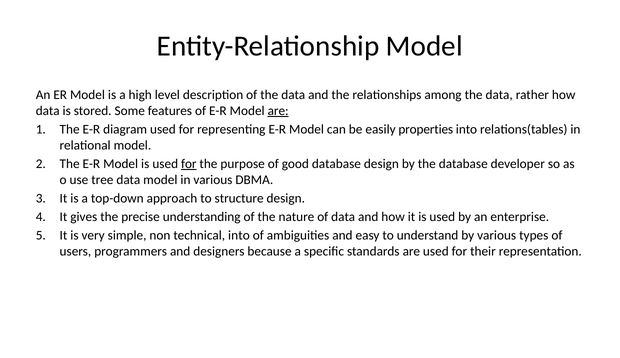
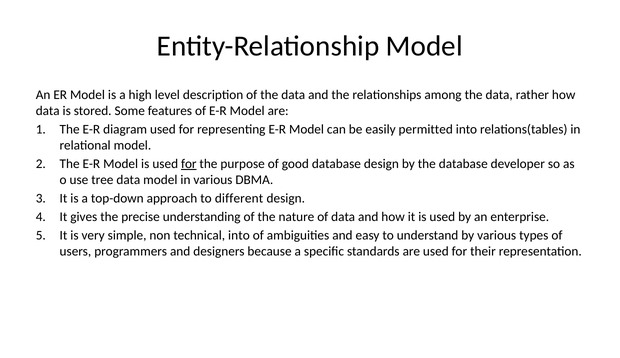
are underline: present -> none (278, 111)
properties: properties -> permitted (426, 129)
structure: structure -> different (239, 198)
